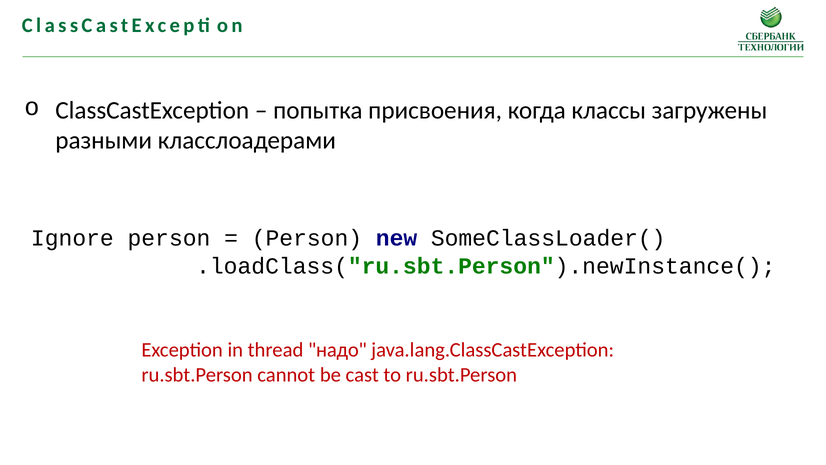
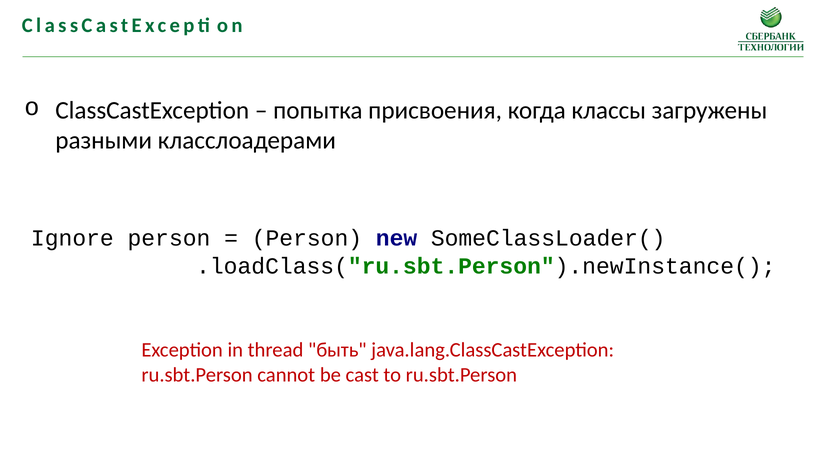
надо: надо -> быть (337, 350)
